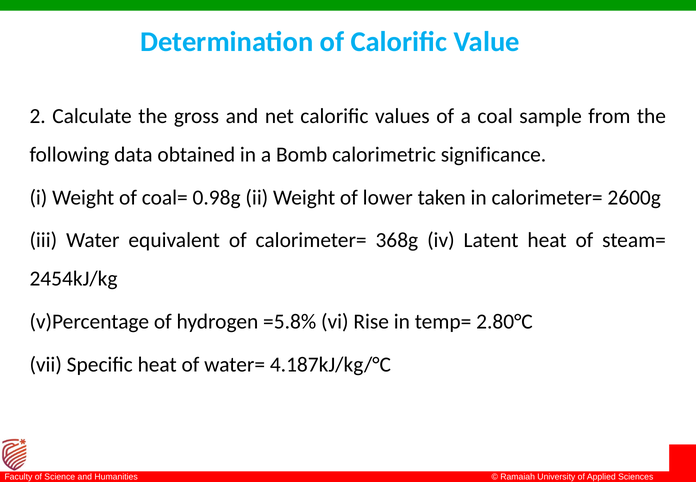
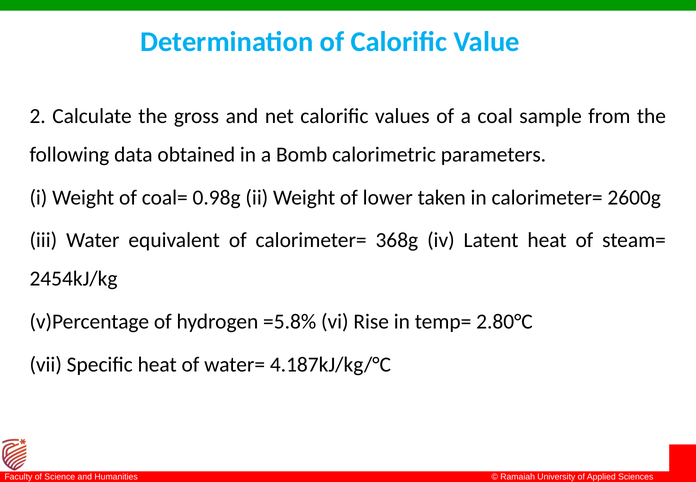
significance: significance -> parameters (493, 155)
